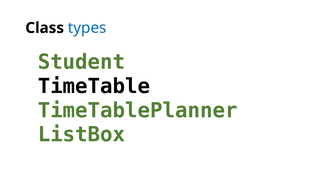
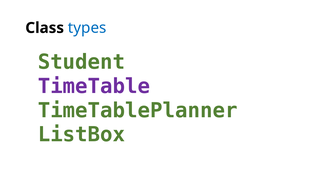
TimeTable colour: black -> purple (94, 86)
